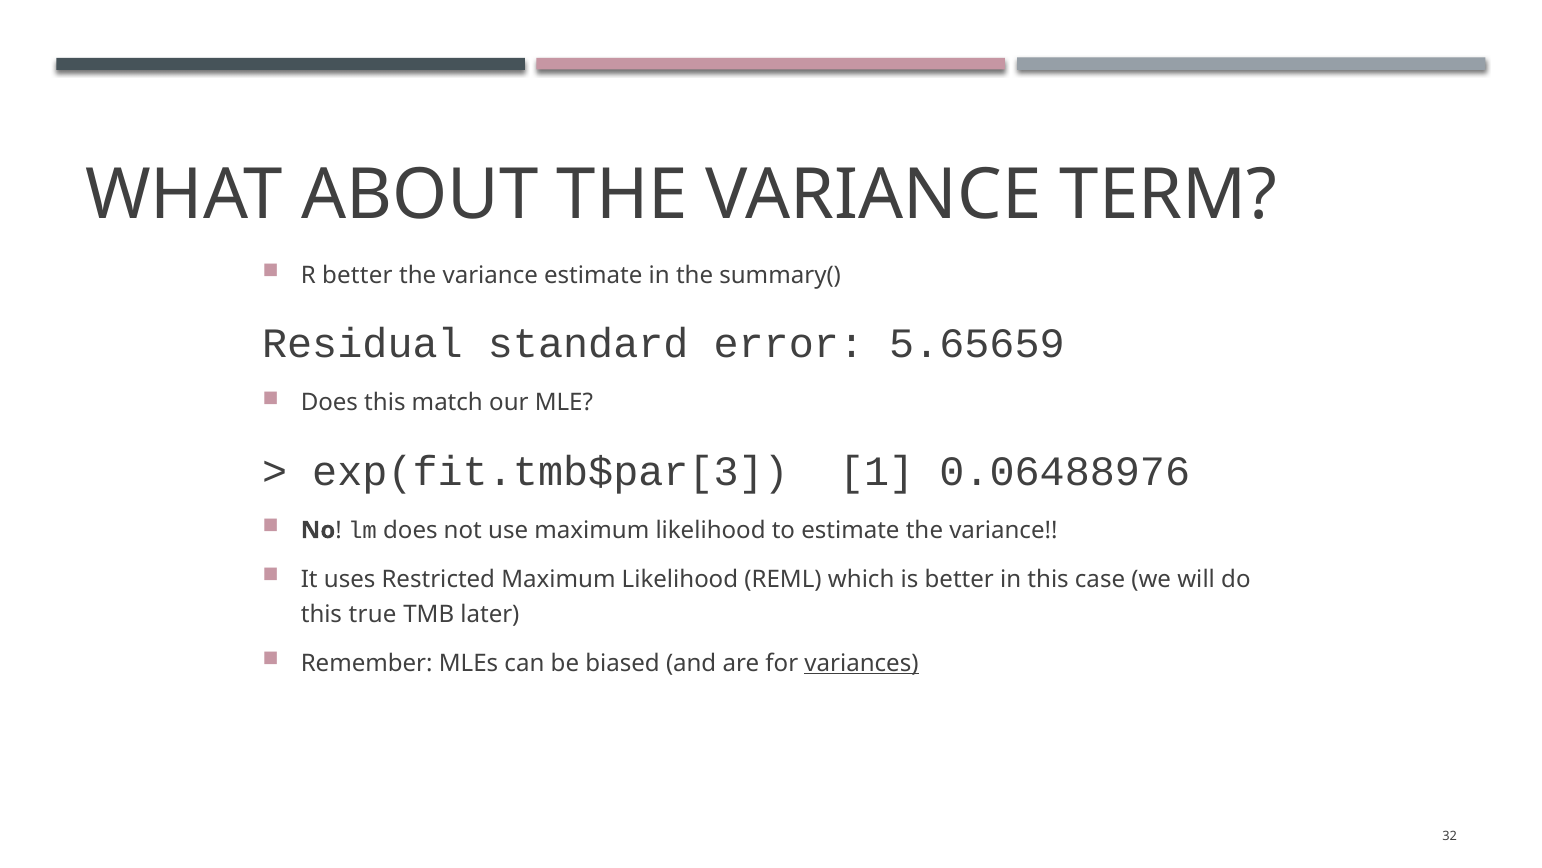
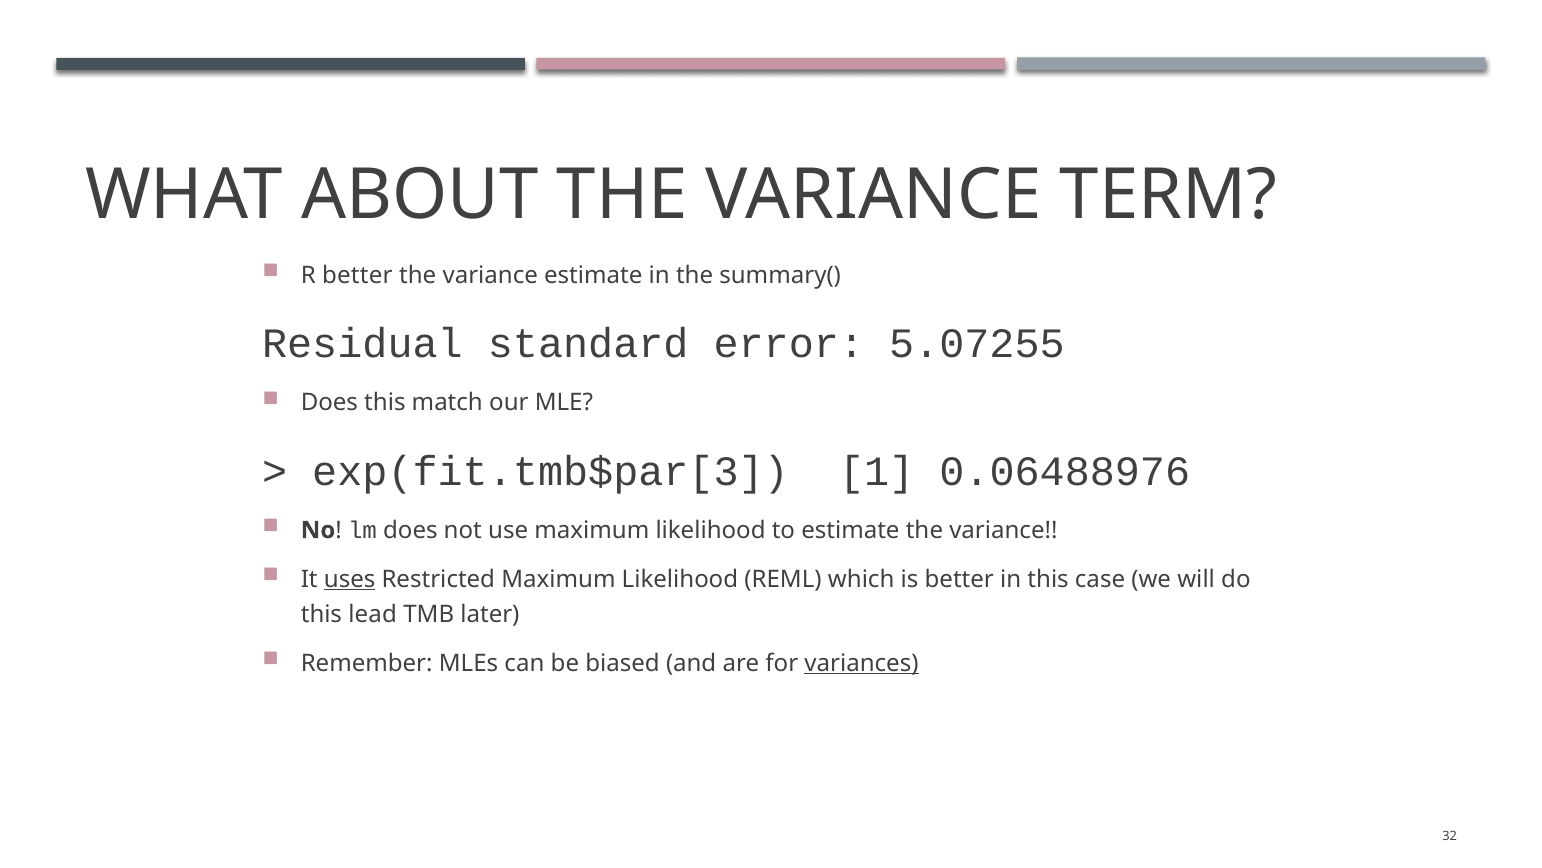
5.65659: 5.65659 -> 5.07255 (977, 344)
uses underline: none -> present (350, 579)
true: true -> lead (373, 614)
